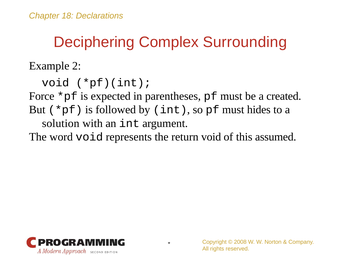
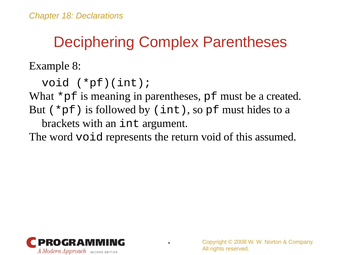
Complex Surrounding: Surrounding -> Parentheses (245, 42)
2: 2 -> 8 (77, 66)
Force: Force -> What (42, 96)
expected: expected -> meaning (111, 96)
solution: solution -> brackets (61, 124)
